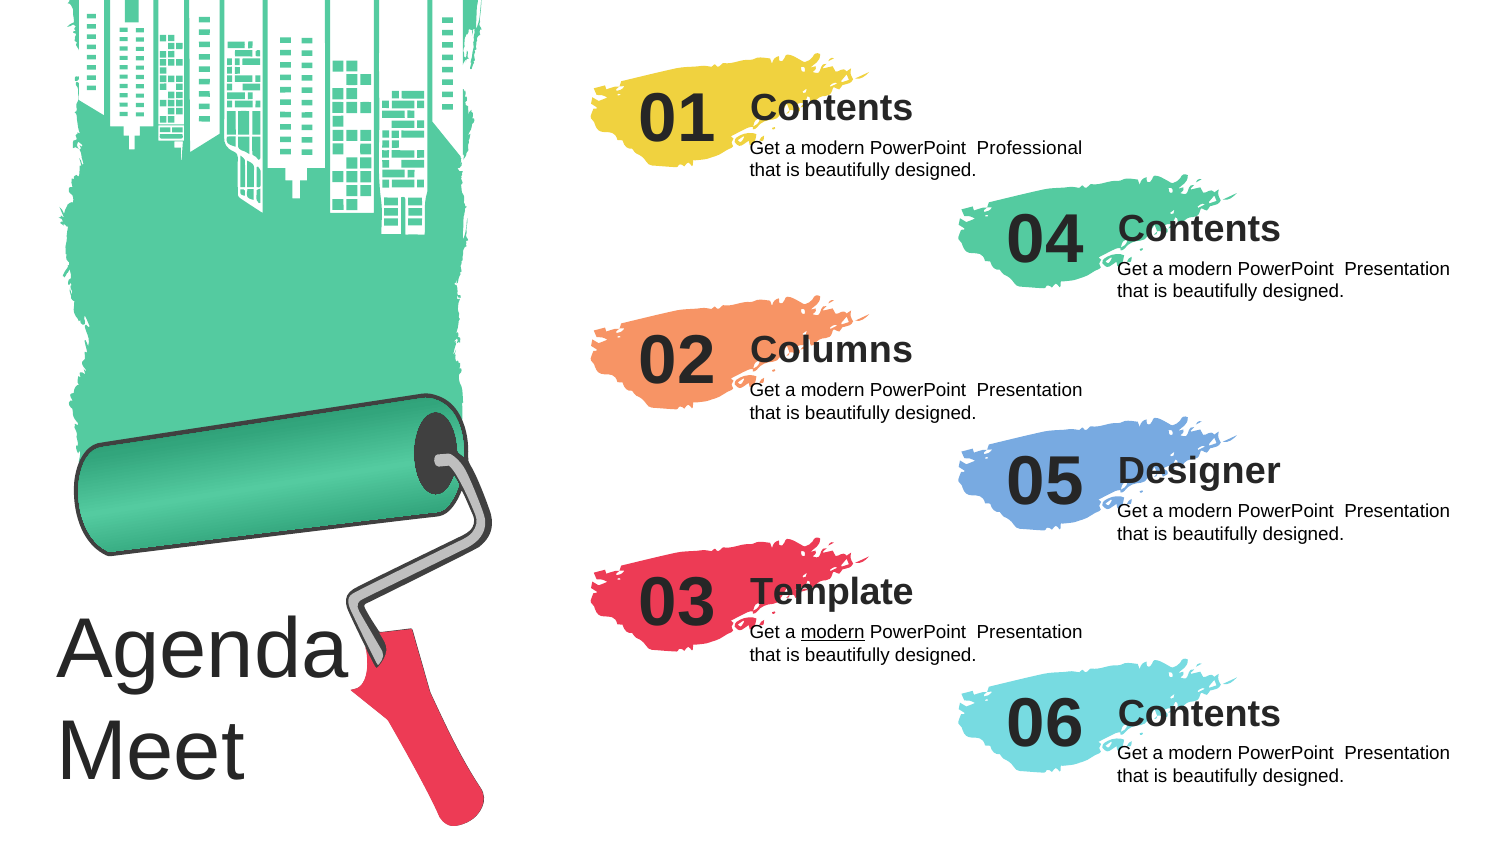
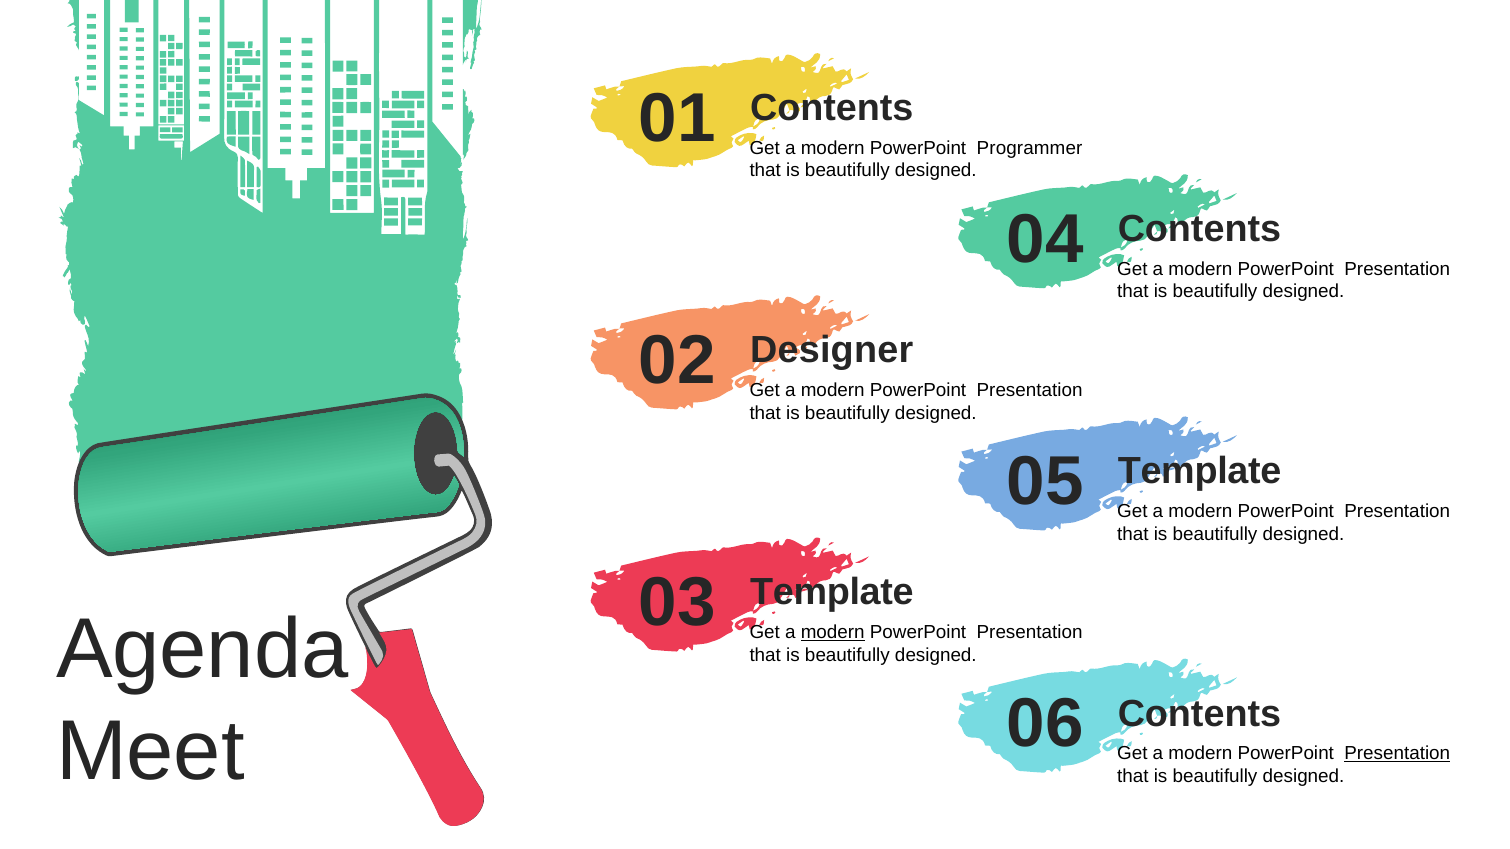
Professional: Professional -> Programmer (1030, 148)
Columns: Columns -> Designer (832, 350)
Designer: Designer -> Template (1200, 472)
Presentation underline: none -> present (1397, 754)
